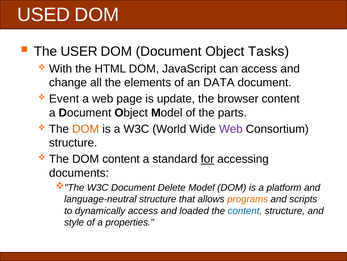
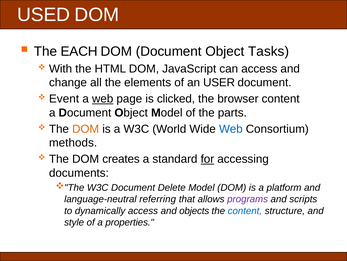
USER: USER -> EACH (79, 51)
DATA: DATA -> USER (219, 82)
web underline: none -> present (103, 99)
update: update -> clicked (176, 99)
Web colour: purple -> blue (231, 129)
structure: structure -> methods (73, 142)
DOM content: content -> creates (121, 159)
language-neutral structure: structure -> referring (158, 199)
programs colour: orange -> purple (248, 199)
loaded: loaded -> objects (194, 210)
